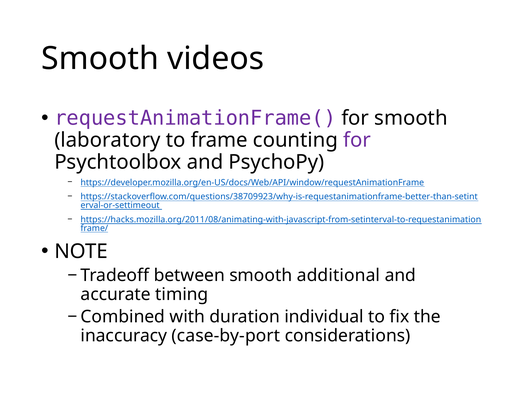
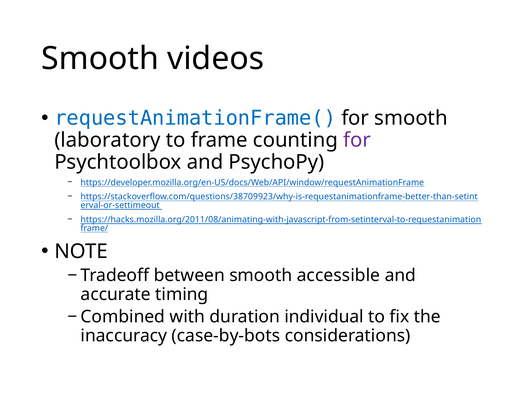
requestAnimationFrame( colour: purple -> blue (195, 118)
additional: additional -> accessible (338, 275)
case-by-port: case-by-port -> case-by-bots (226, 336)
